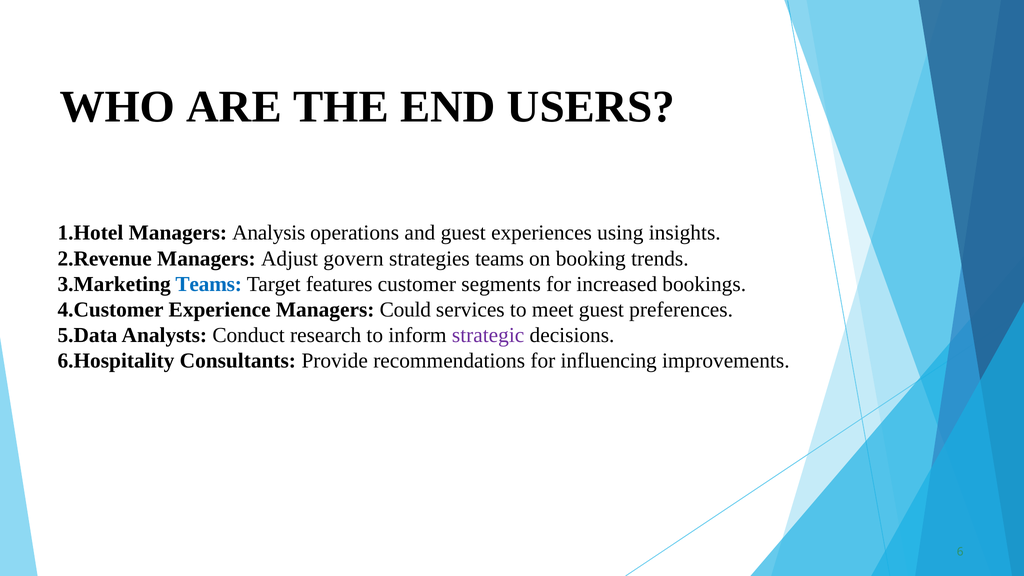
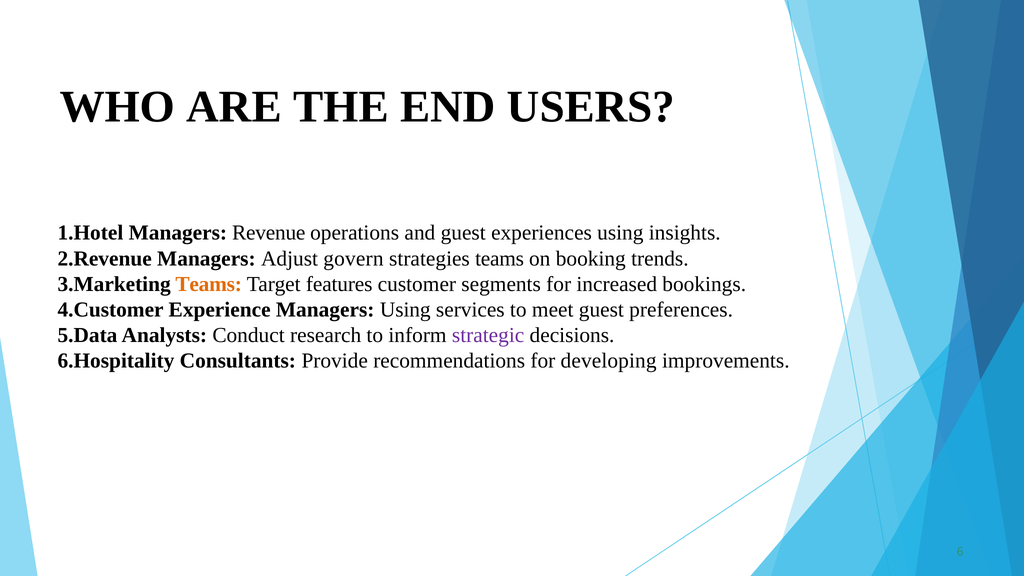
Analysis: Analysis -> Revenue (269, 233)
Teams colour: blue -> orange (209, 284)
Managers Could: Could -> Using (405, 310)
influencing: influencing -> developing (609, 361)
